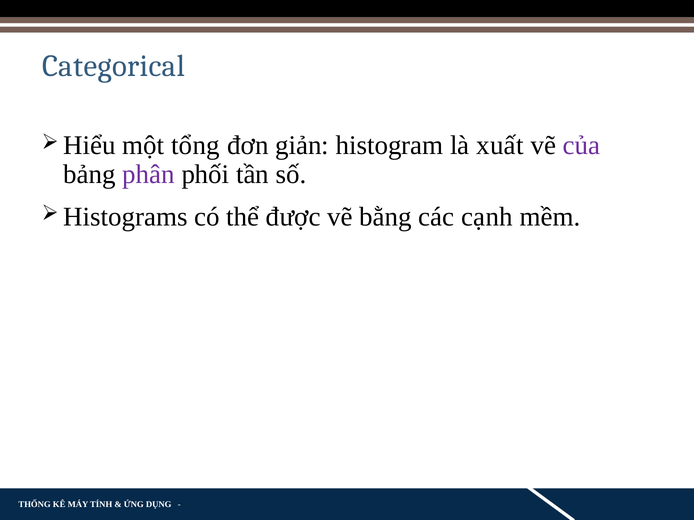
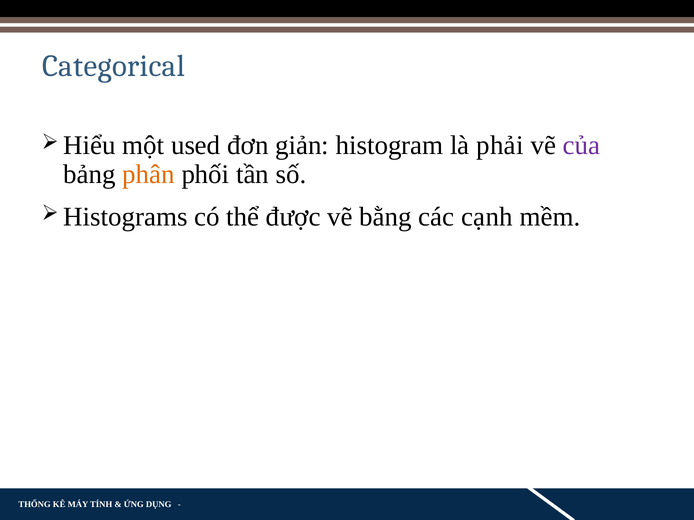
tổng: tổng -> used (196, 146)
xuất: xuất -> phải (500, 146)
phân colour: purple -> orange (149, 175)
